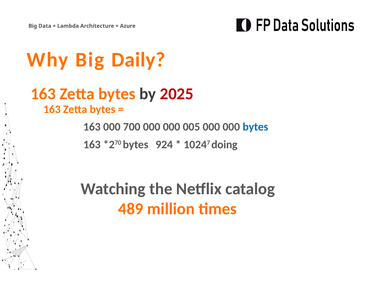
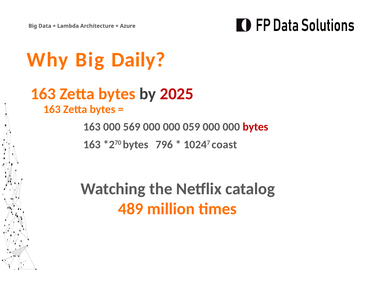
700: 700 -> 569 (132, 127)
005: 005 -> 059 (191, 127)
bytes colour: blue -> red (255, 127)
924: 924 -> 796 (164, 144)
doing: doing -> coast (224, 144)
